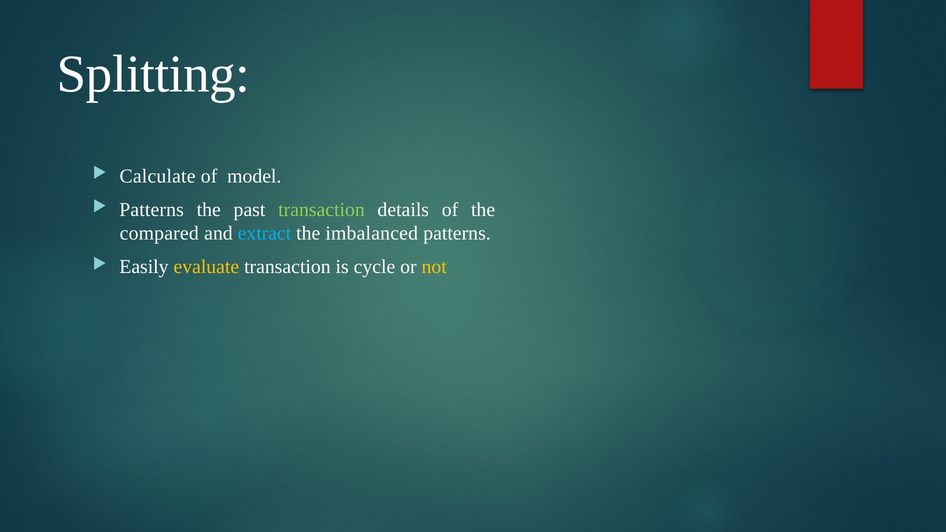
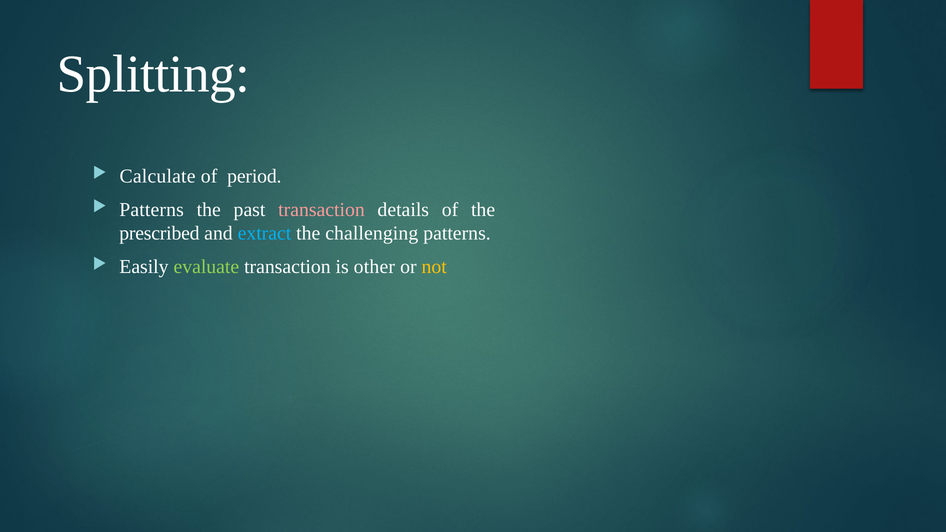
model: model -> period (254, 176)
transaction colour: light green -> pink (321, 210)
compared: compared -> prescribed (159, 233)
imbalanced: imbalanced -> challenging (372, 233)
evaluate colour: yellow -> light green (206, 267)
cycle: cycle -> other (374, 267)
